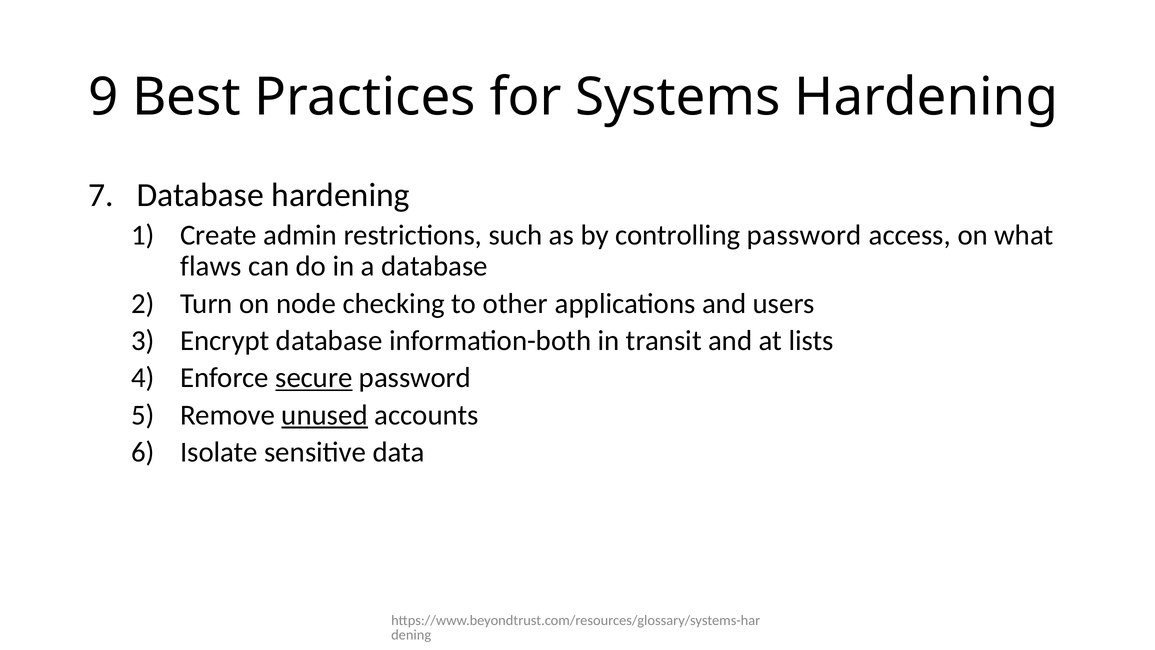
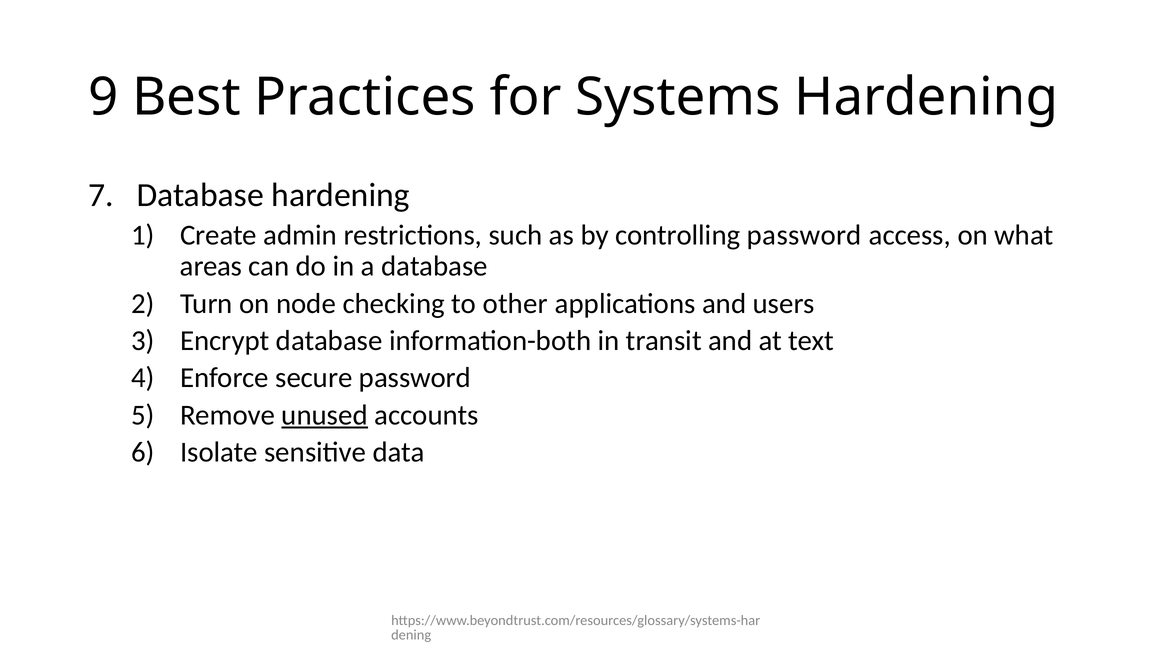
flaws: flaws -> areas (211, 266)
lists: lists -> text (811, 341)
secure underline: present -> none (314, 378)
